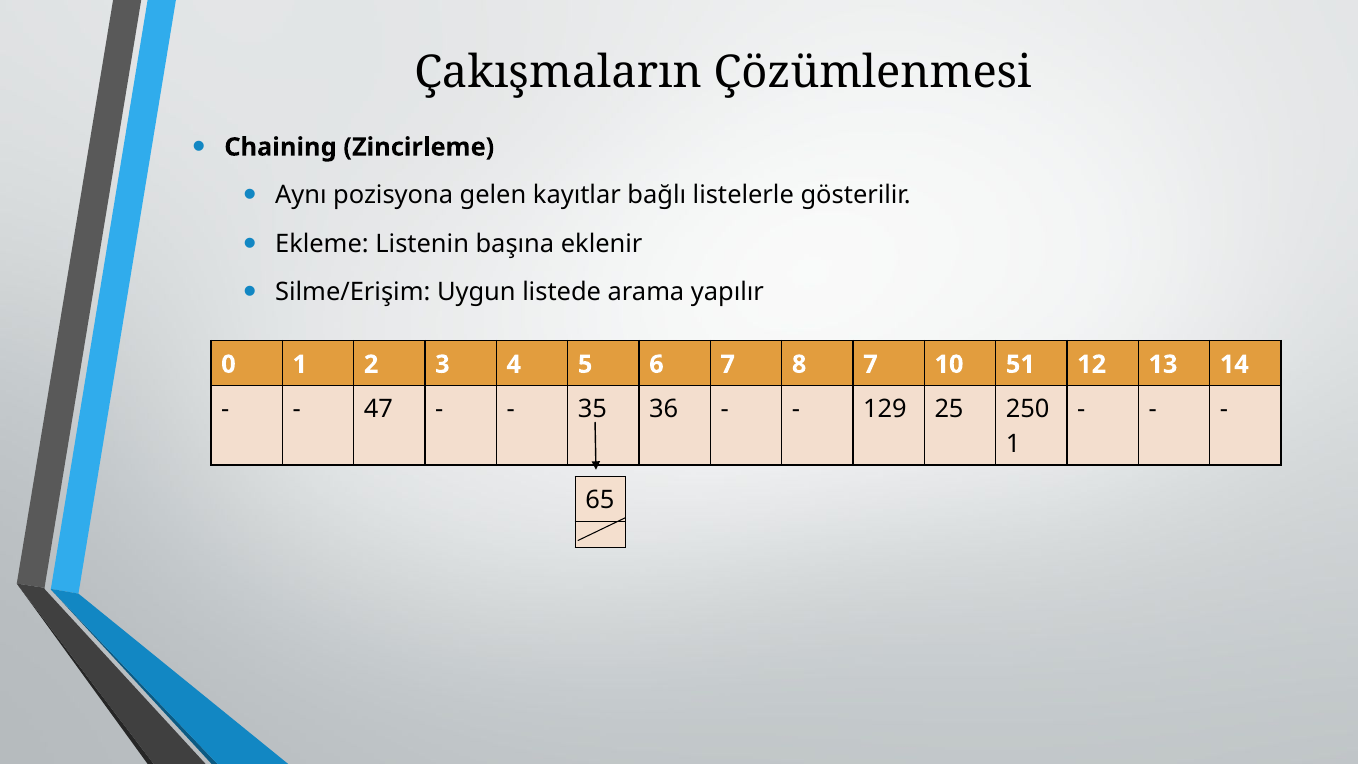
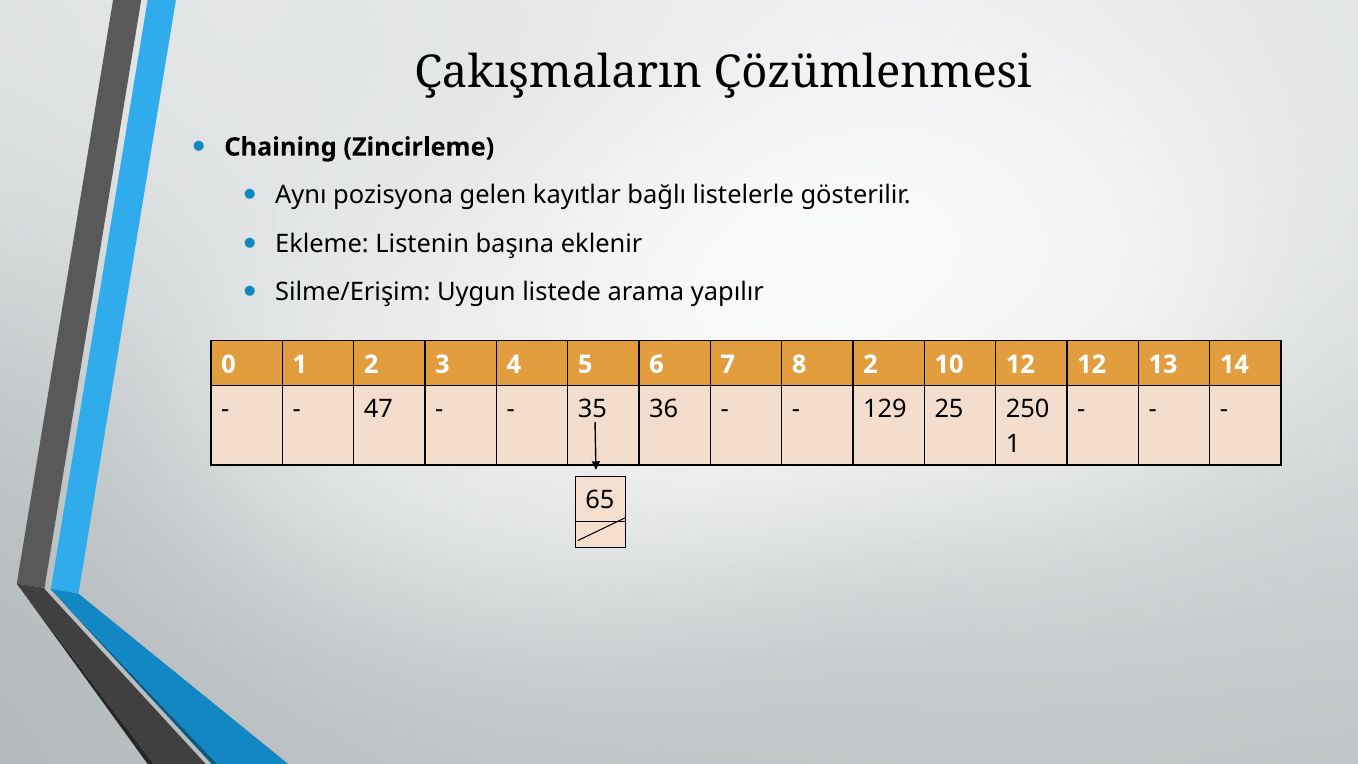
8 7: 7 -> 2 (870, 364)
10 51: 51 -> 12 (1020, 364)
